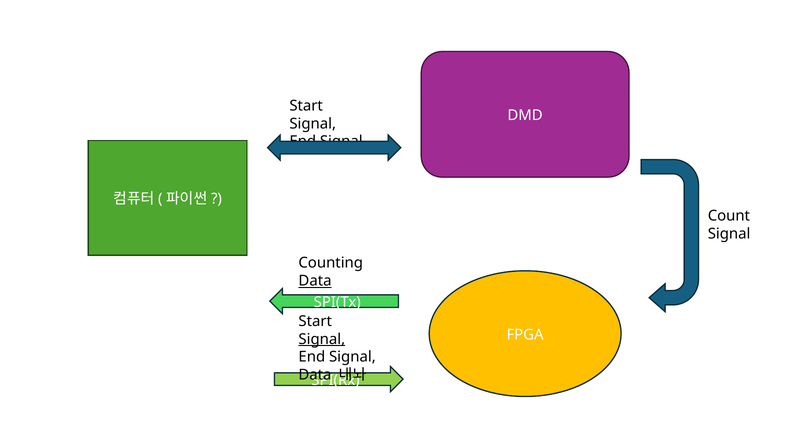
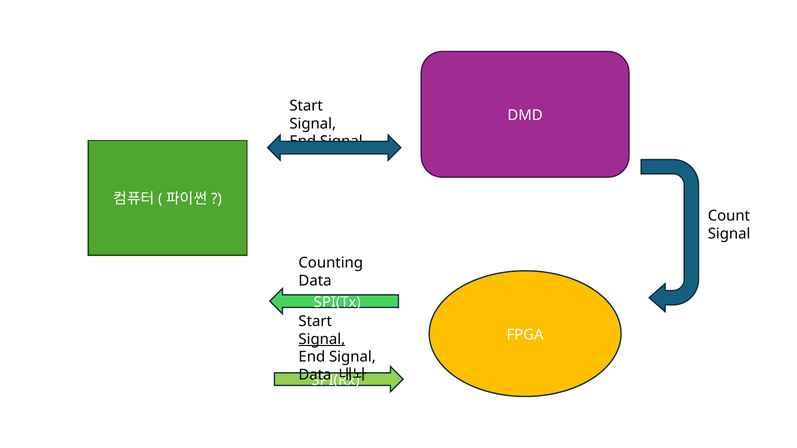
Data underline: present -> none (315, 281)
